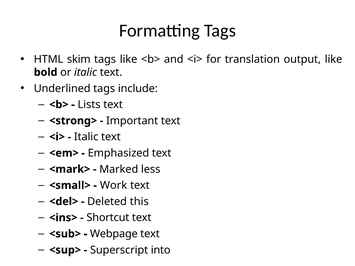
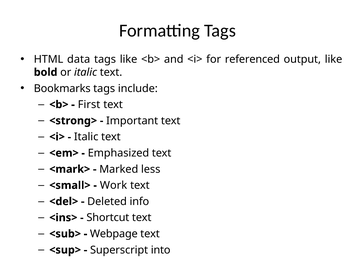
skim: skim -> data (79, 59)
translation: translation -> referenced (252, 59)
Underlined: Underlined -> Bookmarks (62, 89)
Lists: Lists -> First (89, 105)
this: this -> info (139, 202)
